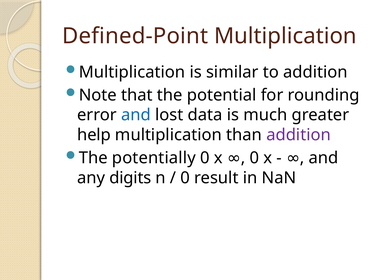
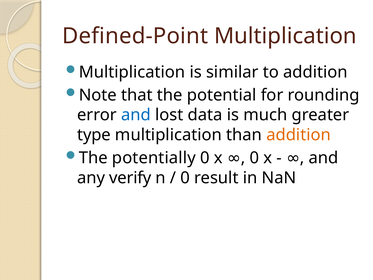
help: help -> type (94, 135)
addition colour: purple -> orange (299, 135)
digits: digits -> verify (130, 178)
